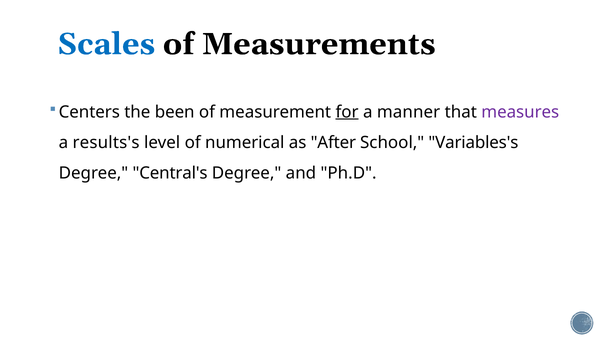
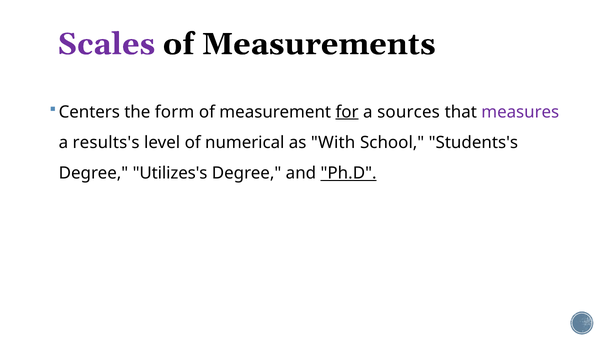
Scales colour: blue -> purple (106, 44)
been: been -> form (175, 112)
manner: manner -> sources (409, 112)
After: After -> With (333, 143)
Variables's: Variables's -> Students's (473, 143)
Central's: Central's -> Utilizes's (170, 173)
Ph.D underline: none -> present (349, 173)
